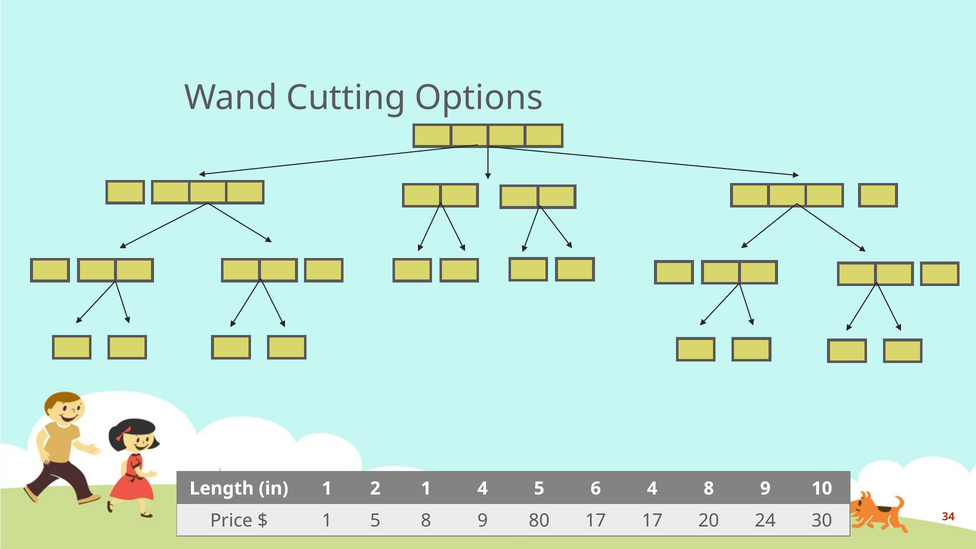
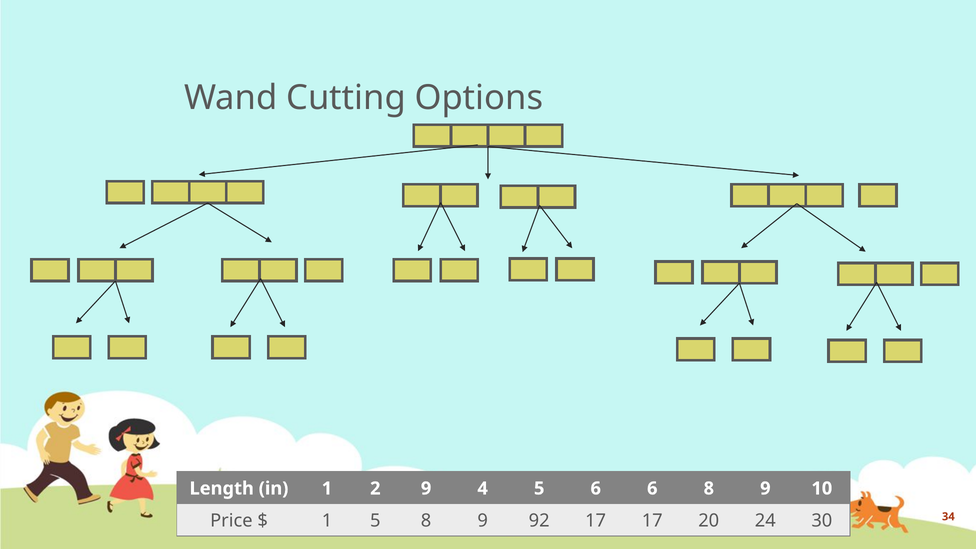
2 1: 1 -> 9 (426, 488)
6 4: 4 -> 6 (652, 488)
80: 80 -> 92 (539, 521)
